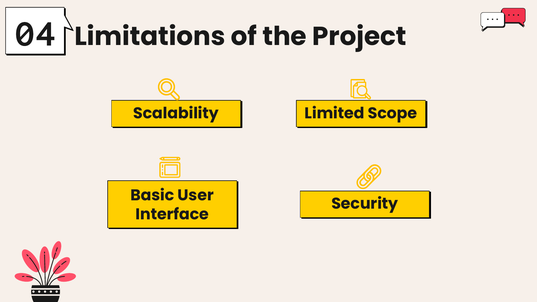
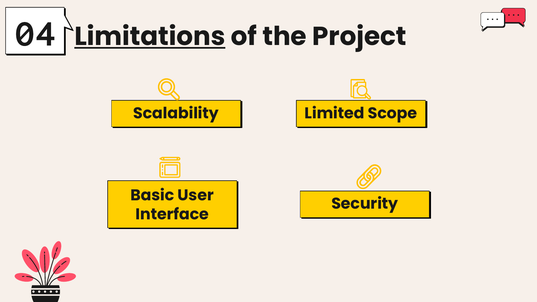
Limitations underline: none -> present (150, 37)
